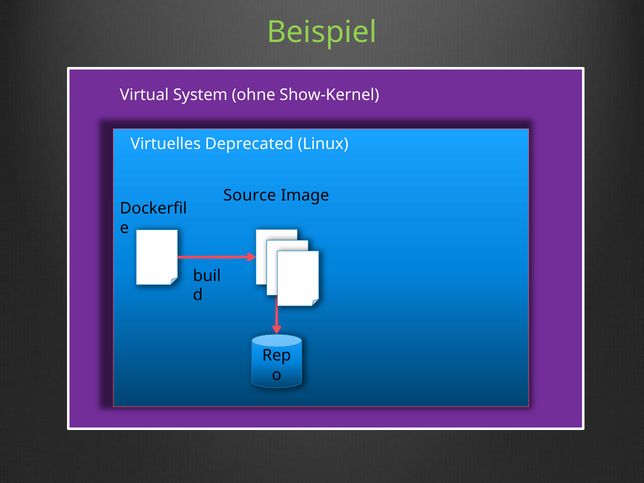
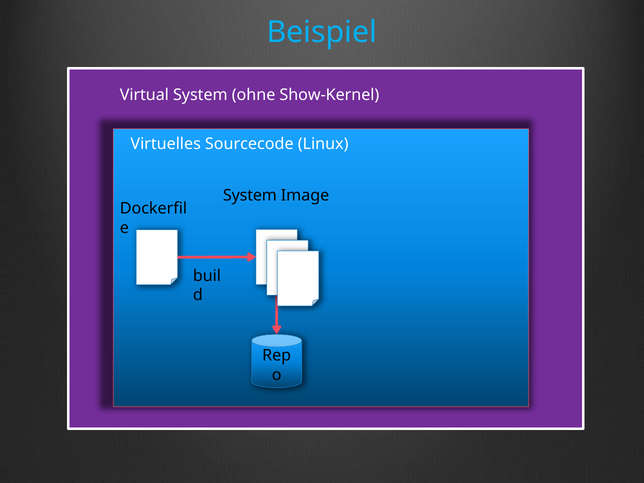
Beispiel colour: light green -> light blue (322, 32)
Deprecated: Deprecated -> Sourcecode (249, 144)
Source: Source -> System (250, 196)
